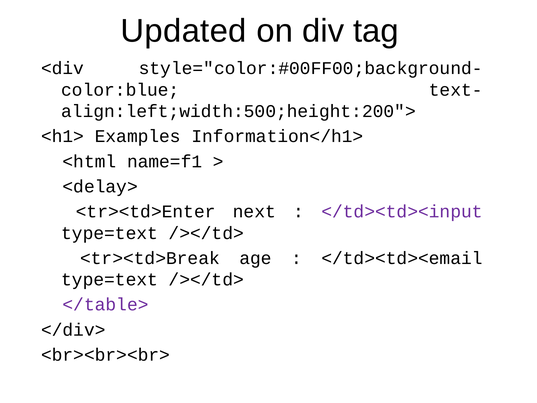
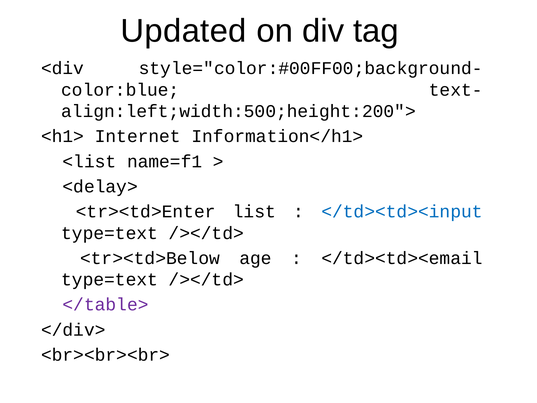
Examples: Examples -> Internet (138, 136)
<html: <html -> <list (89, 161)
next: next -> list (254, 211)
</td><td><input colour: purple -> blue (402, 211)
<tr><td>Break: <tr><td>Break -> <tr><td>Below (150, 258)
